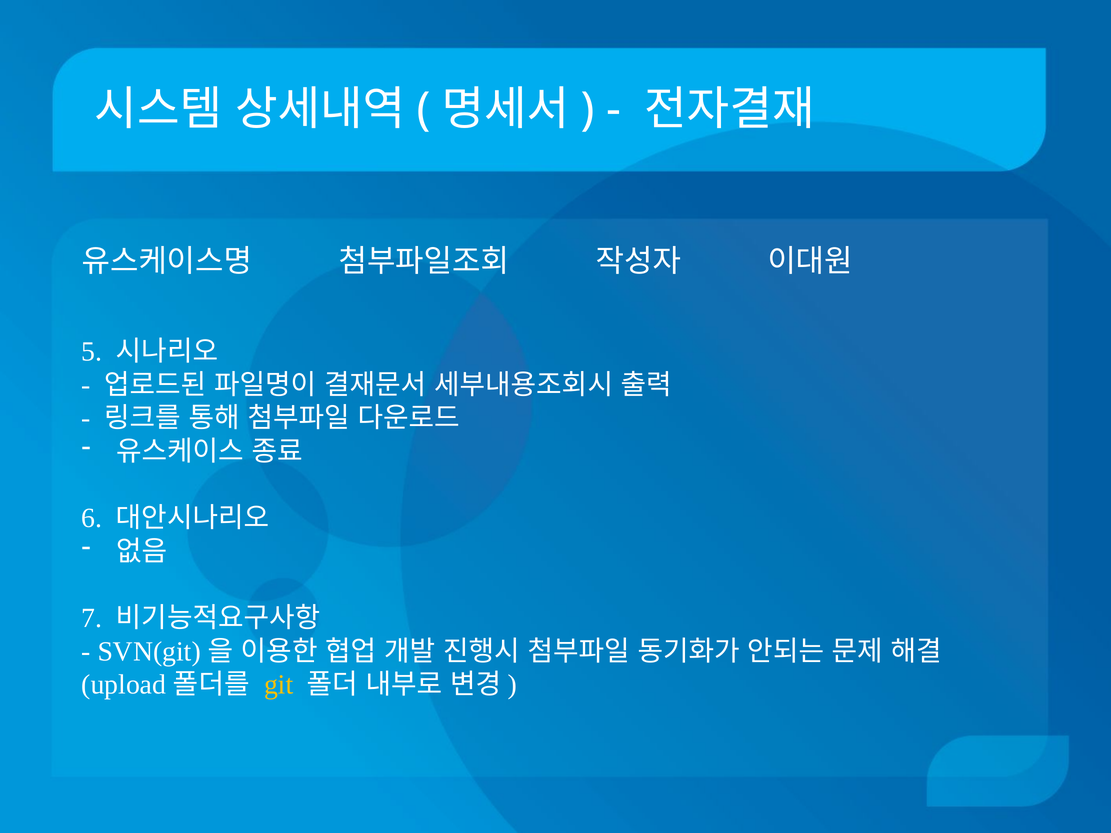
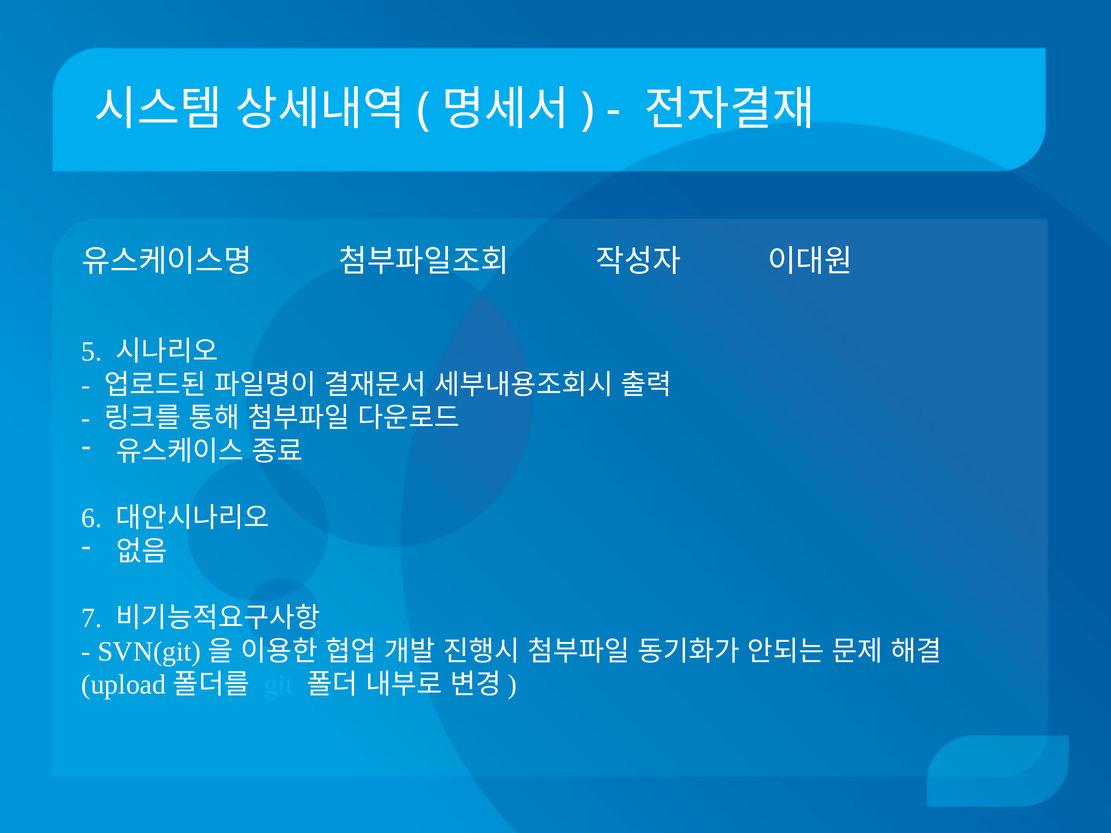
git colour: yellow -> light blue (279, 685)
